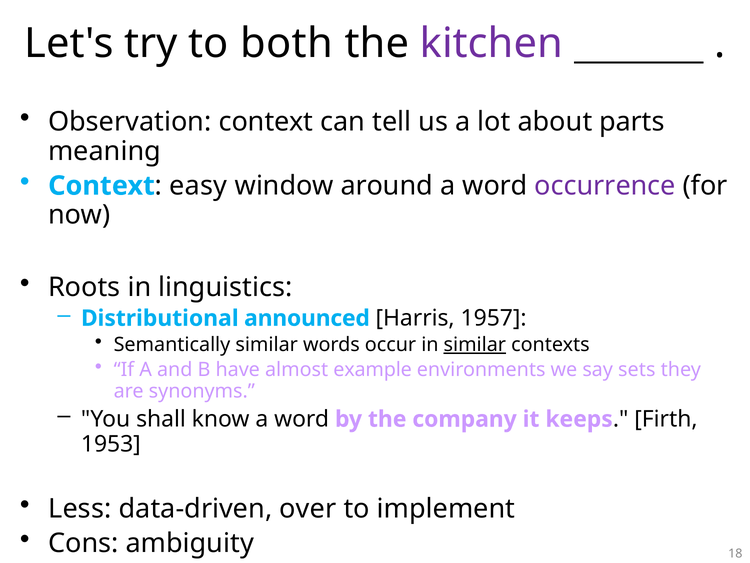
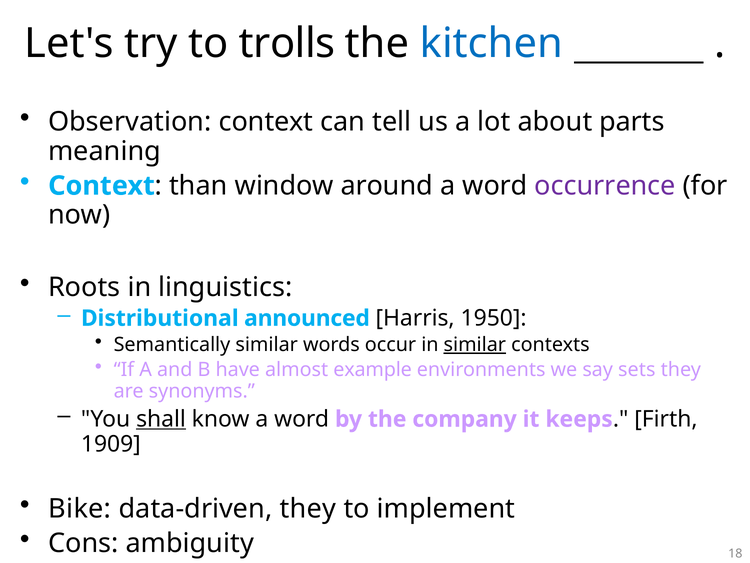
both: both -> trolls (287, 44)
kitchen colour: purple -> blue (491, 44)
easy: easy -> than (198, 186)
1957: 1957 -> 1950 (494, 318)
shall underline: none -> present (161, 419)
1953: 1953 -> 1909 (111, 444)
Less: Less -> Bike (80, 508)
data-driven over: over -> they (308, 508)
